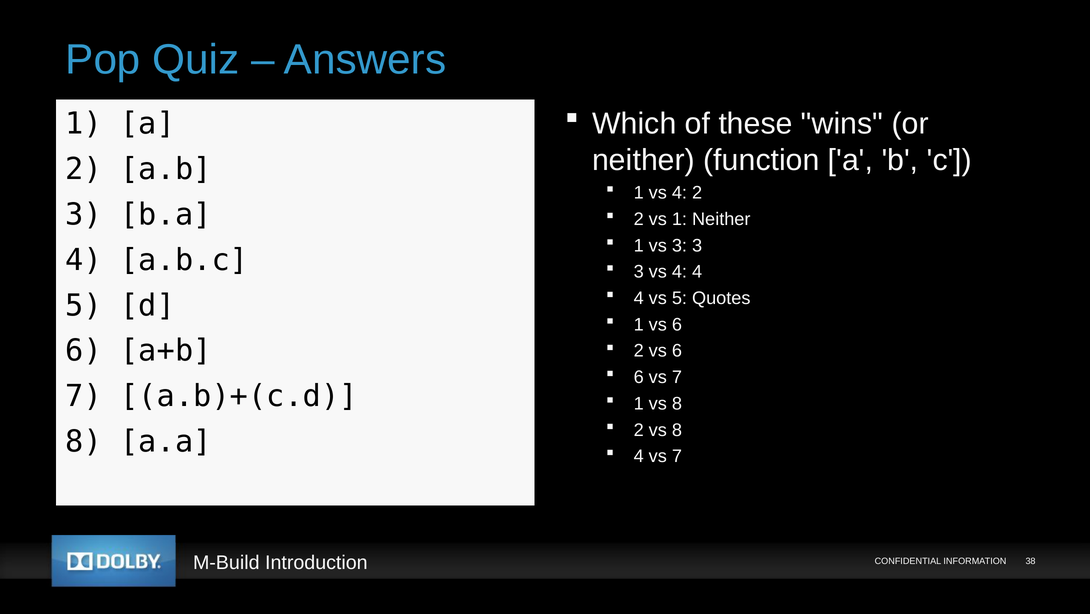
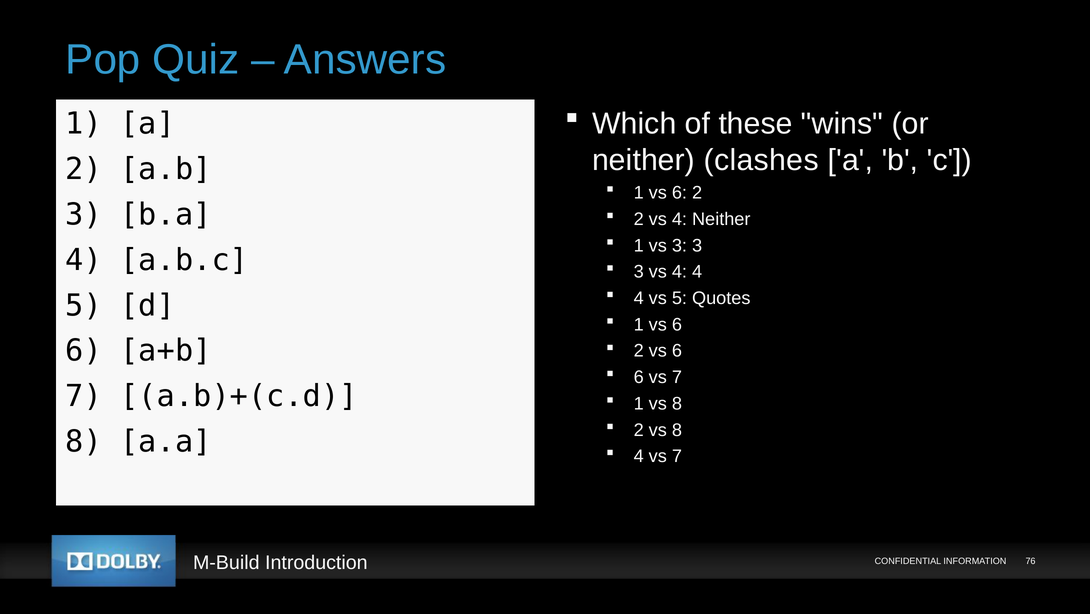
function: function -> clashes (761, 160)
4: 4 -> 6 (679, 193)
2 vs 1: 1 -> 4 (679, 219)
38: 38 -> 76 (1031, 561)
